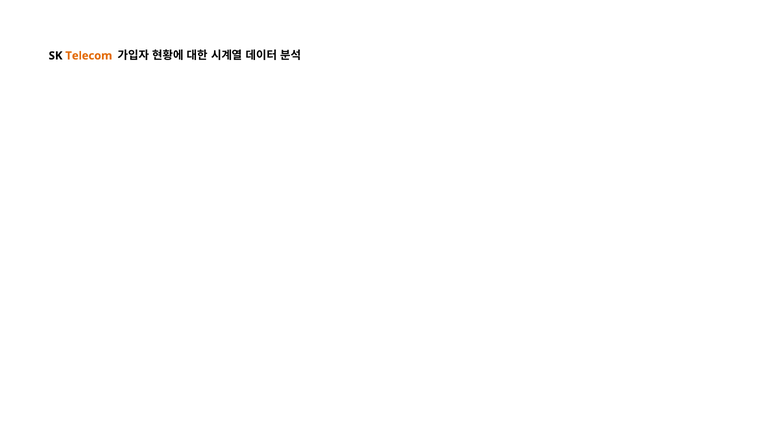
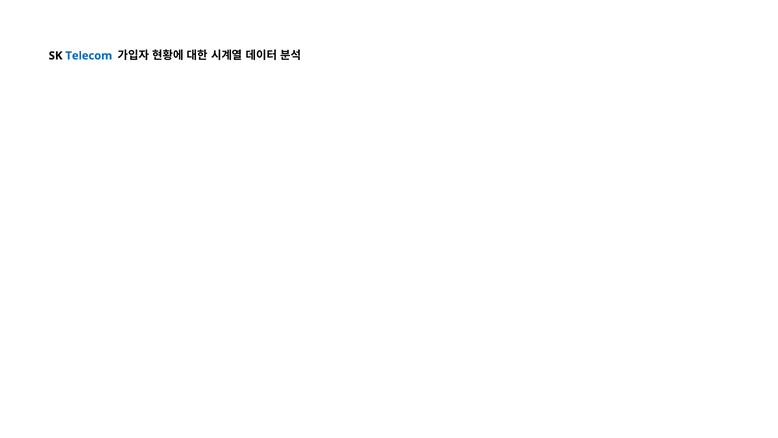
Telecom colour: orange -> blue (89, 56)
